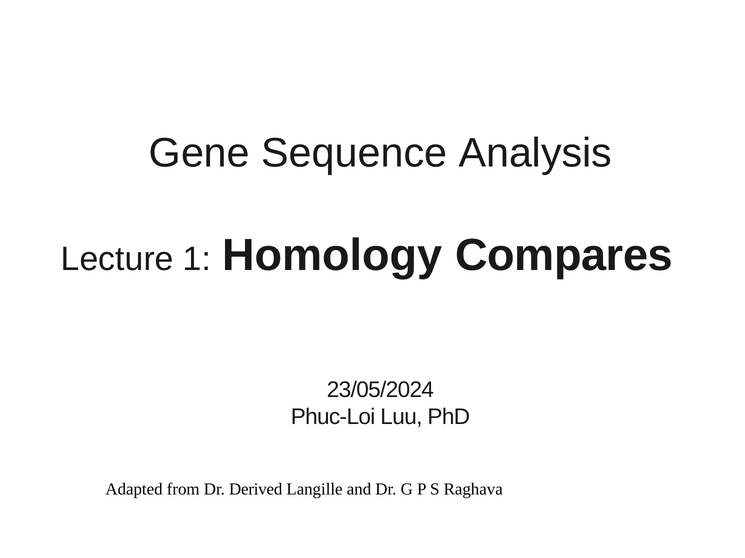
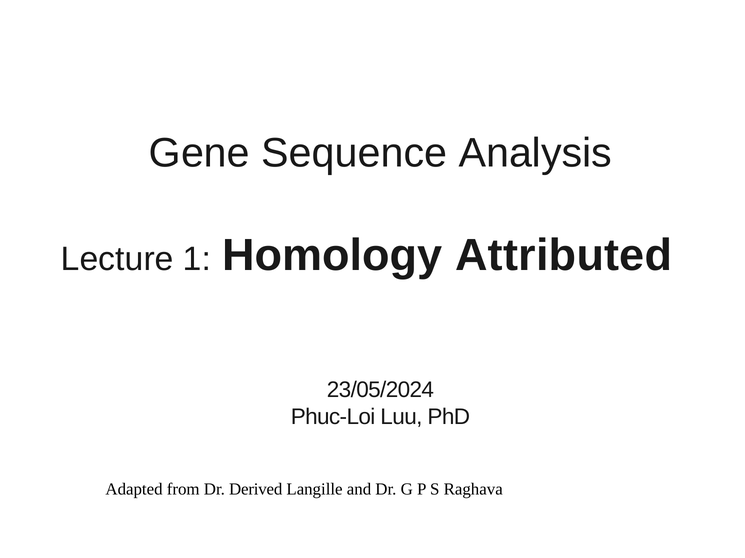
Compares: Compares -> Attributed (564, 255)
